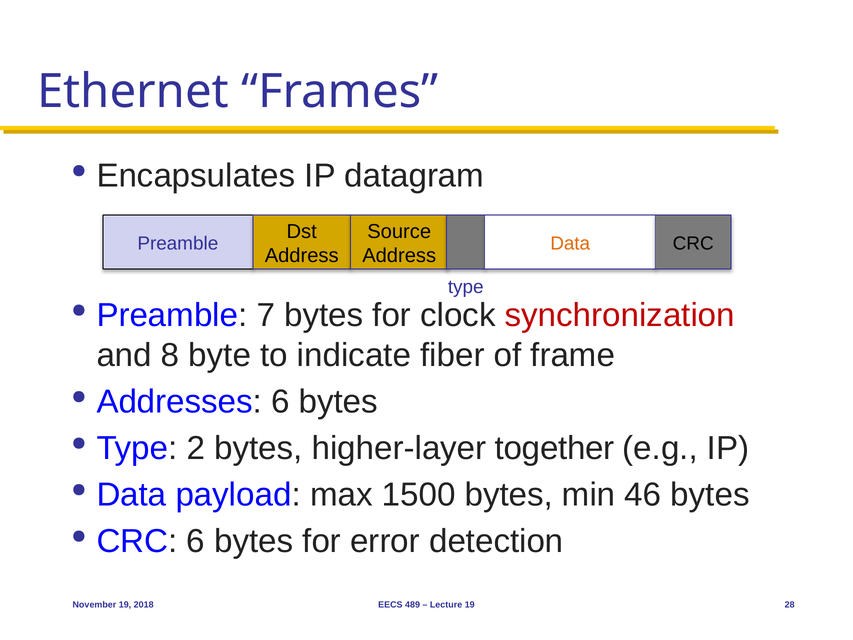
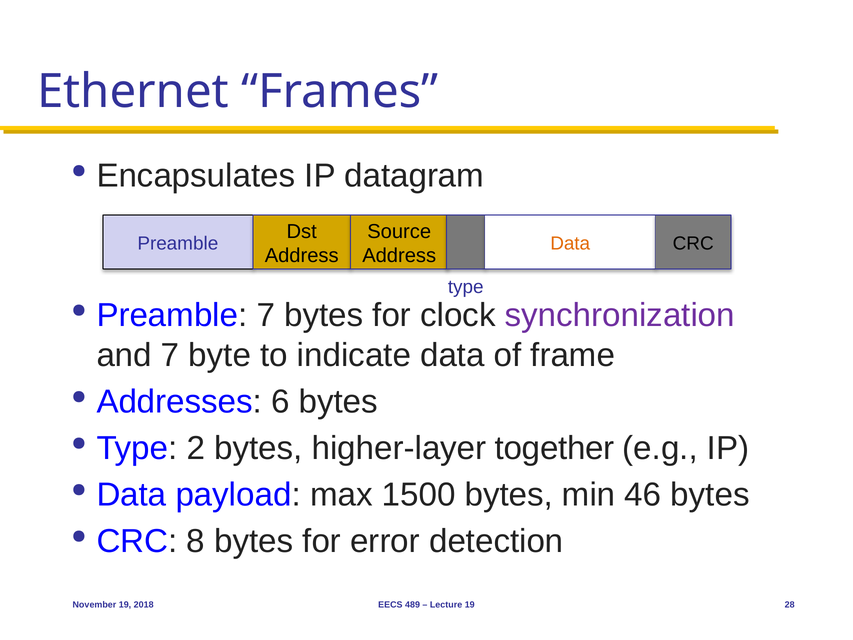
synchronization colour: red -> purple (620, 315)
and 8: 8 -> 7 (170, 355)
indicate fiber: fiber -> data (452, 355)
CRC 6: 6 -> 8 (196, 541)
